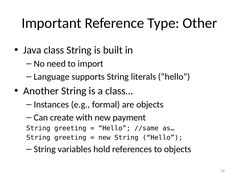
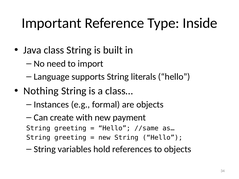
Other: Other -> Inside (200, 23)
Another: Another -> Nothing (41, 91)
